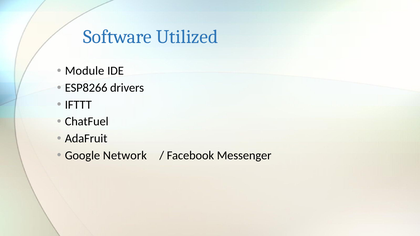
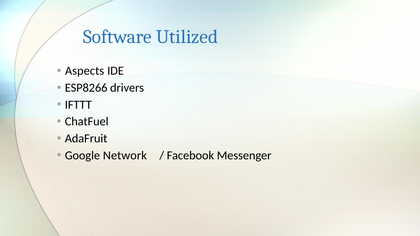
Module: Module -> Aspects (85, 71)
